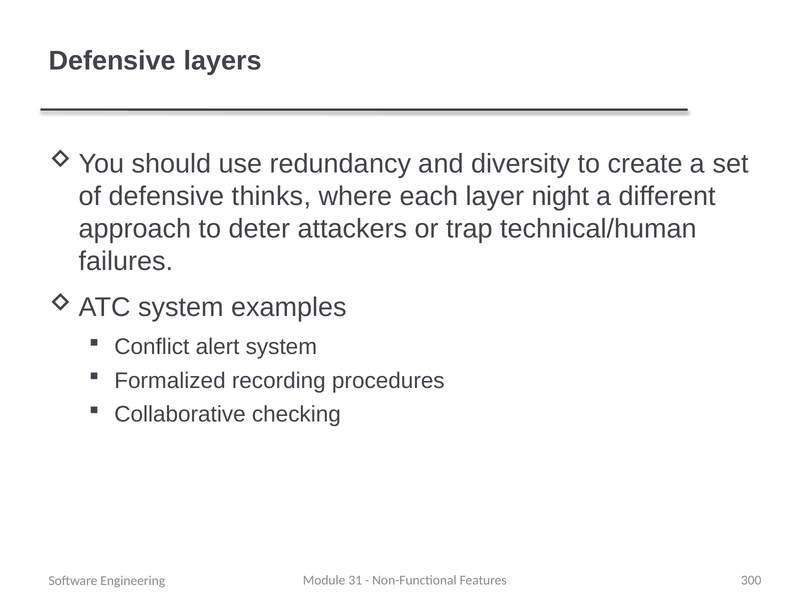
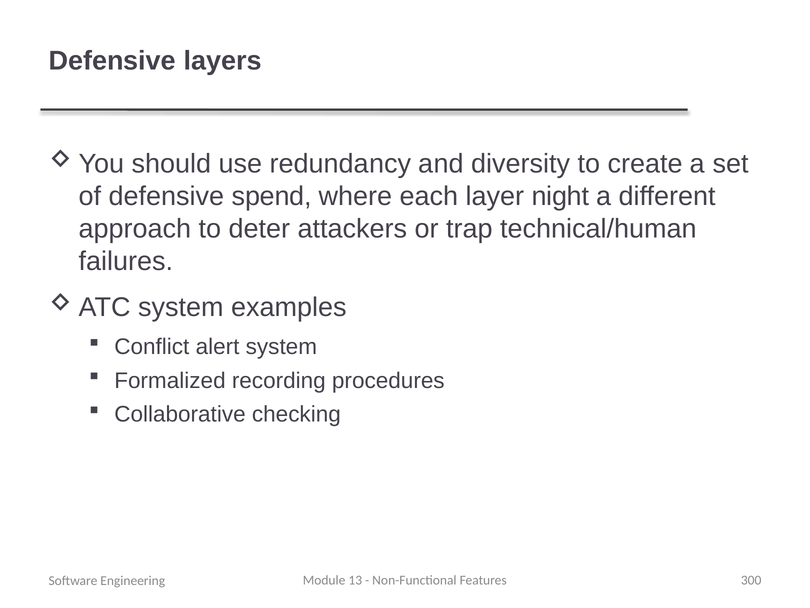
thinks: thinks -> spend (272, 196)
31: 31 -> 13 (355, 580)
